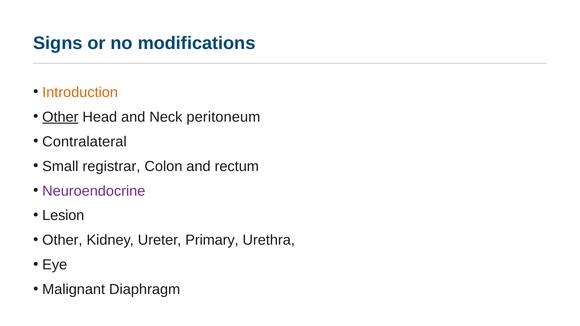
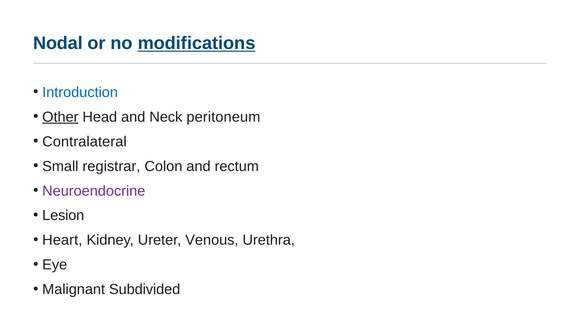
Signs: Signs -> Nodal (58, 43)
modifications underline: none -> present (197, 43)
Introduction colour: orange -> blue (80, 92)
Other: Other -> Heart (62, 240)
Primary: Primary -> Venous (212, 240)
Diaphragm: Diaphragm -> Subdivided (145, 290)
